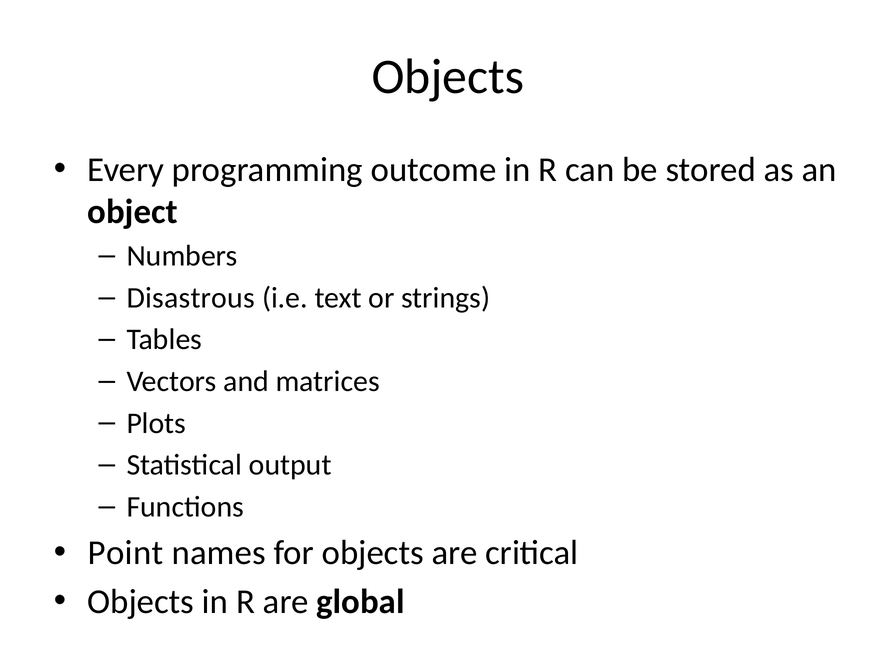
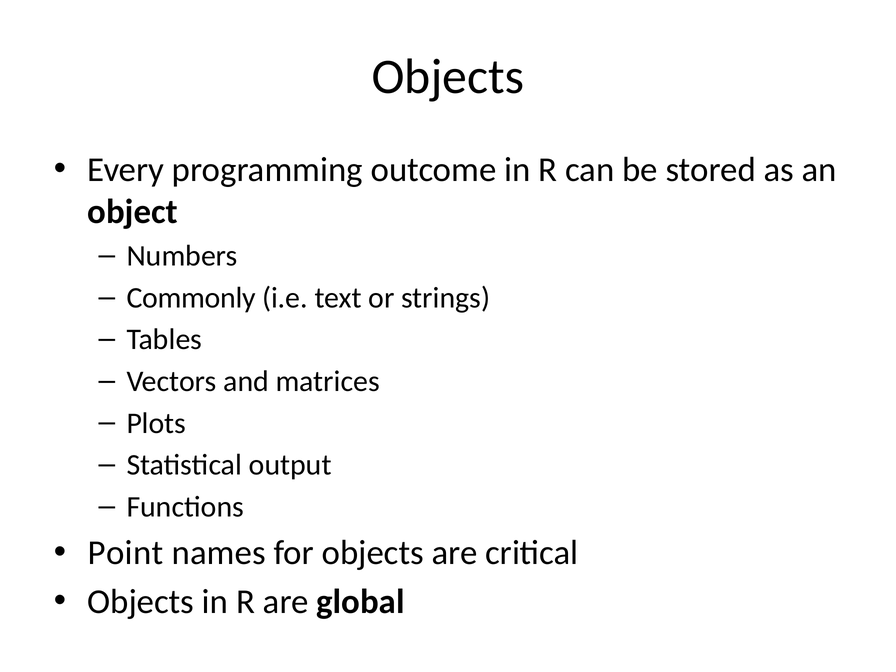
Disastrous: Disastrous -> Commonly (191, 298)
